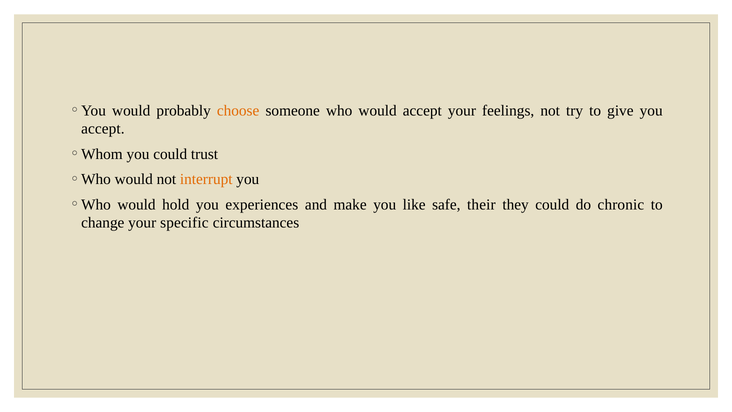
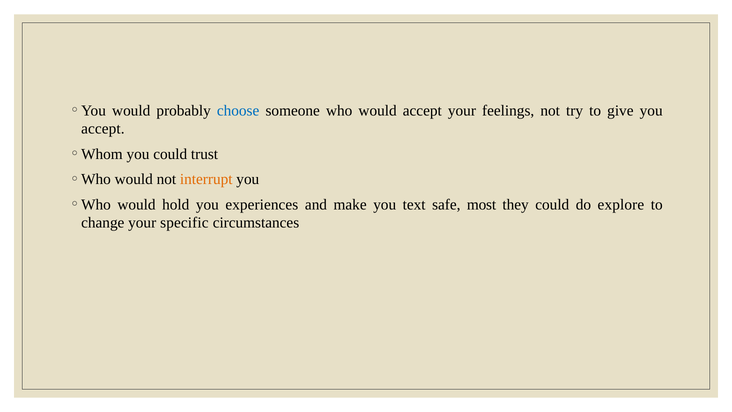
choose colour: orange -> blue (238, 110)
like: like -> text (414, 204)
their: their -> most (482, 204)
chronic: chronic -> explore (621, 204)
